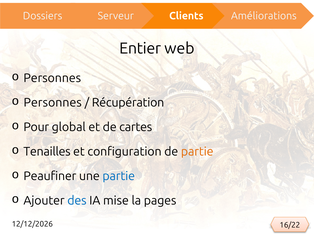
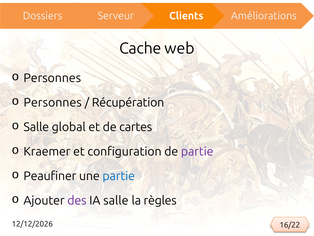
Entier: Entier -> Cache (140, 48)
Pour: Pour -> Salle (36, 127)
Tenailles: Tenailles -> Kraemer (47, 151)
partie colour: orange -> purple (197, 151)
des colour: blue -> purple (77, 200)
IA mise: mise -> salle (116, 200)
pages: pages -> règles (160, 200)
